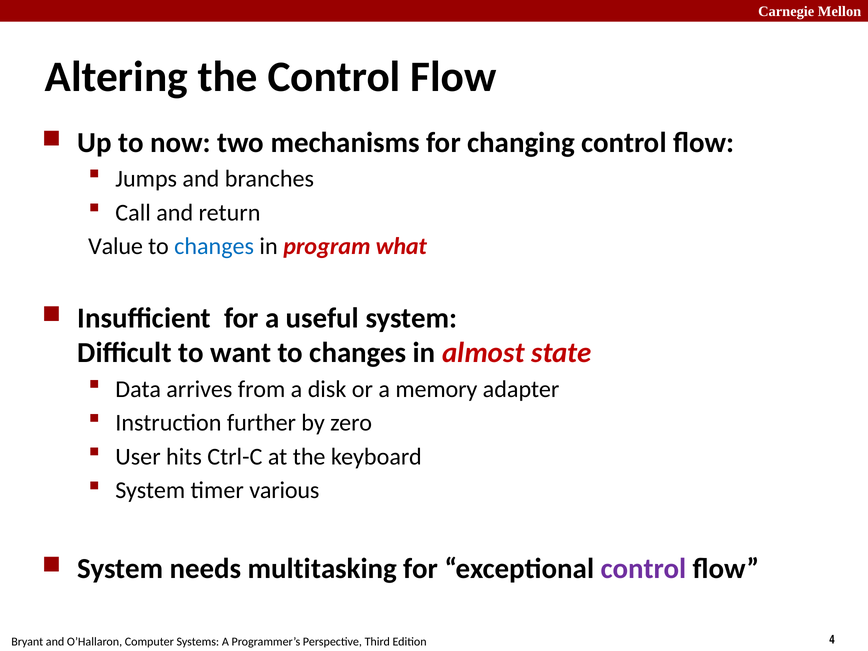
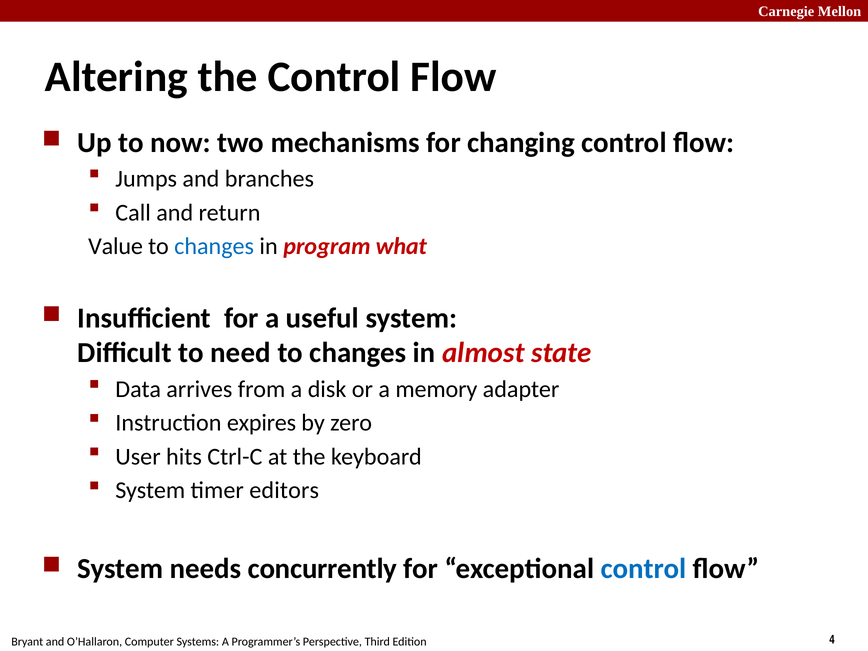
want: want -> need (240, 353)
further: further -> expires (262, 423)
various: various -> editors (284, 490)
multitasking: multitasking -> concurrently (323, 569)
control colour: purple -> blue (643, 569)
